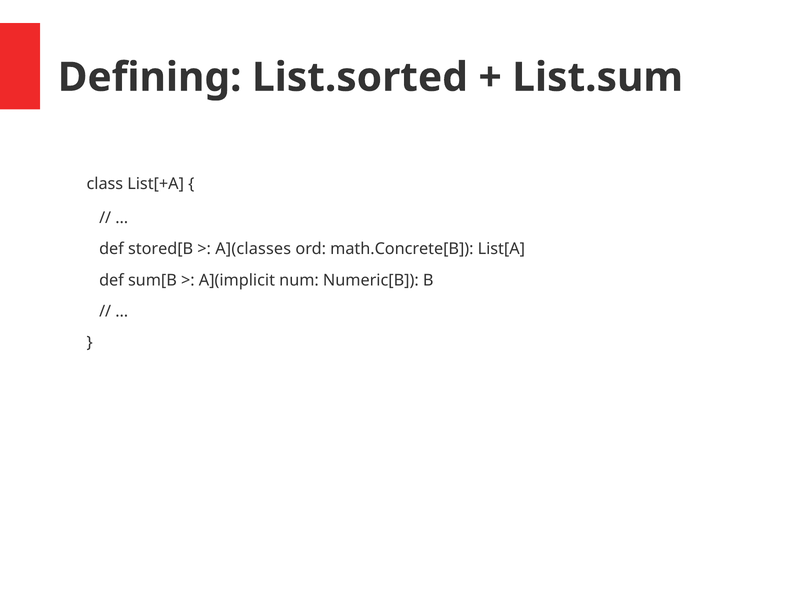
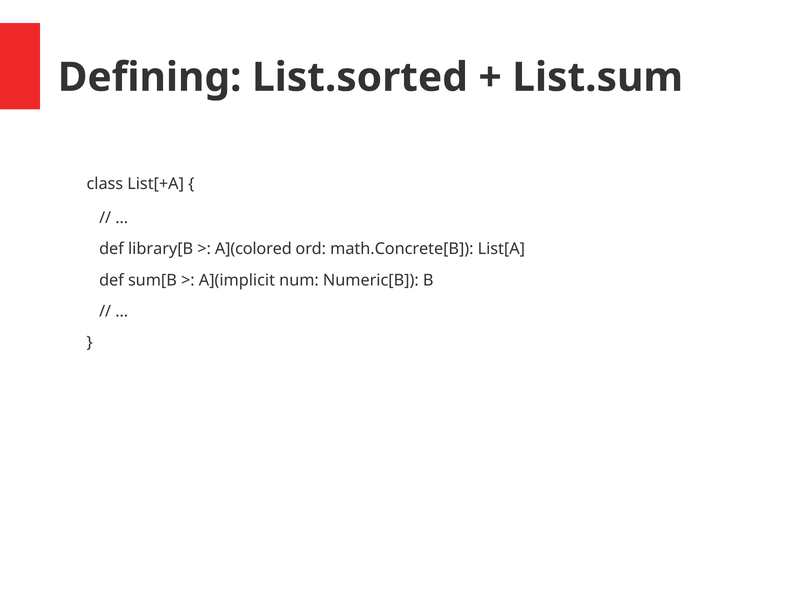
stored[B: stored[B -> library[B (161, 249)
A](classes: A](classes -> A](colored (253, 249)
